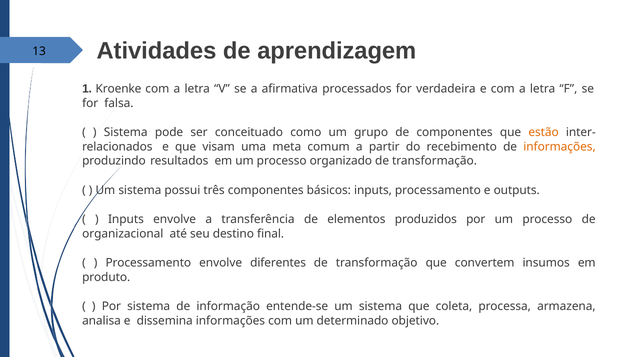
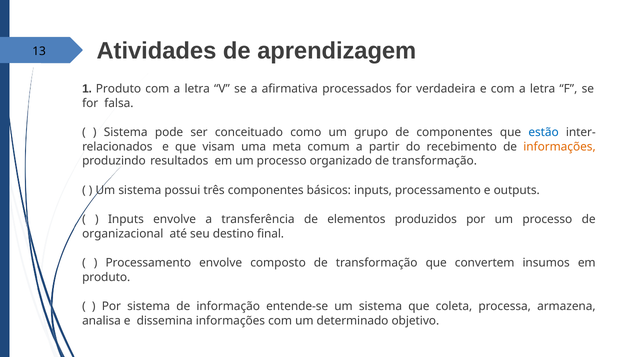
1 Kroenke: Kroenke -> Produto (118, 89)
estão colour: orange -> blue (544, 132)
diferentes: diferentes -> composto (278, 263)
